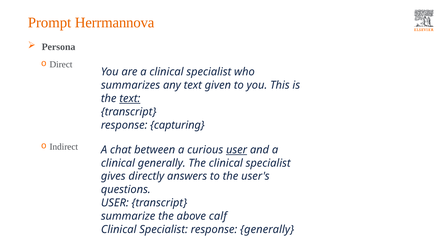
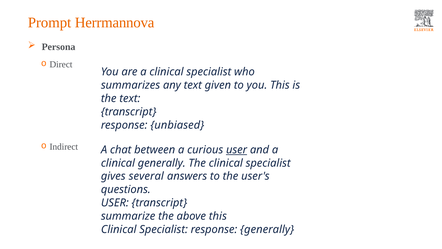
text underline: present -> none (130, 98)
capturing: capturing -> unbiased (177, 125)
directly: directly -> several (146, 176)
above calf: calf -> this (218, 216)
